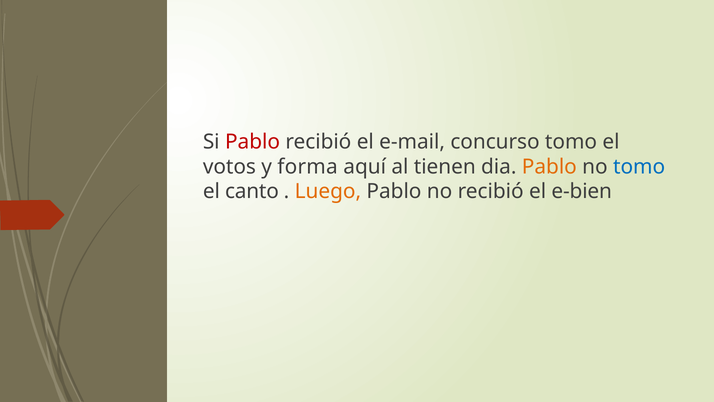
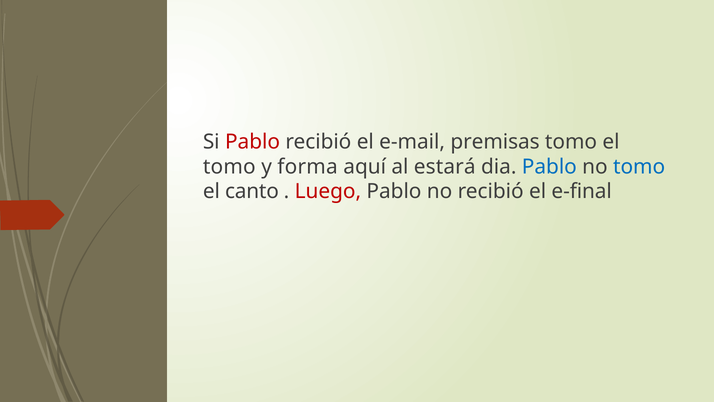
concurso: concurso -> premisas (495, 142)
votos: votos -> tomo (229, 166)
tienen: tienen -> estará (445, 166)
Pablo colour: orange -> blue (549, 166)
Luego colour: orange -> red (328, 191)
e-bien: e-bien -> e-final (582, 191)
